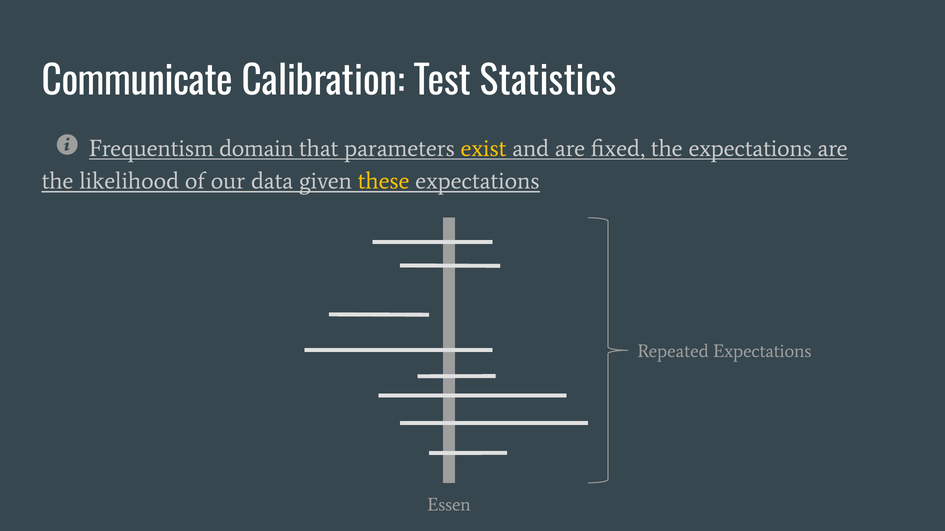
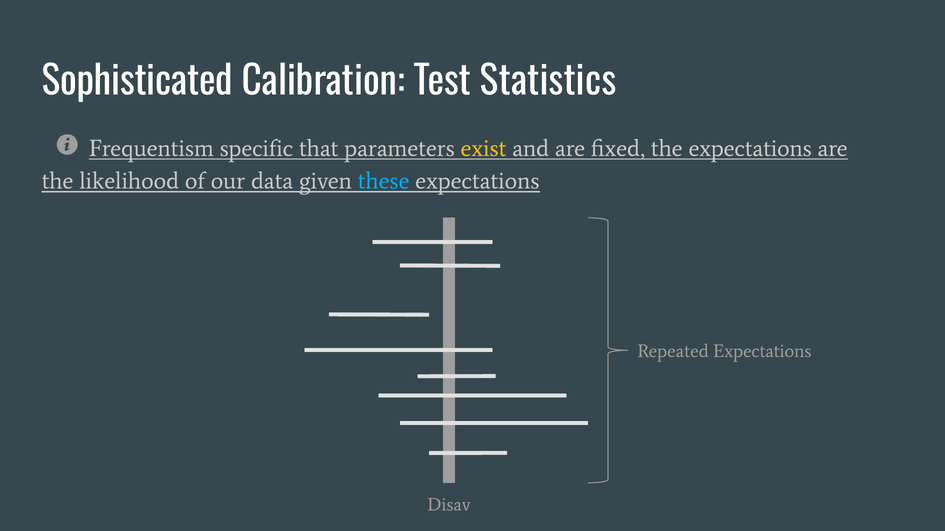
Communicate: Communicate -> Sophisticated (137, 82)
domain: domain -> specific (256, 149)
these colour: yellow -> light blue (384, 181)
Essen: Essen -> Disav (449, 505)
